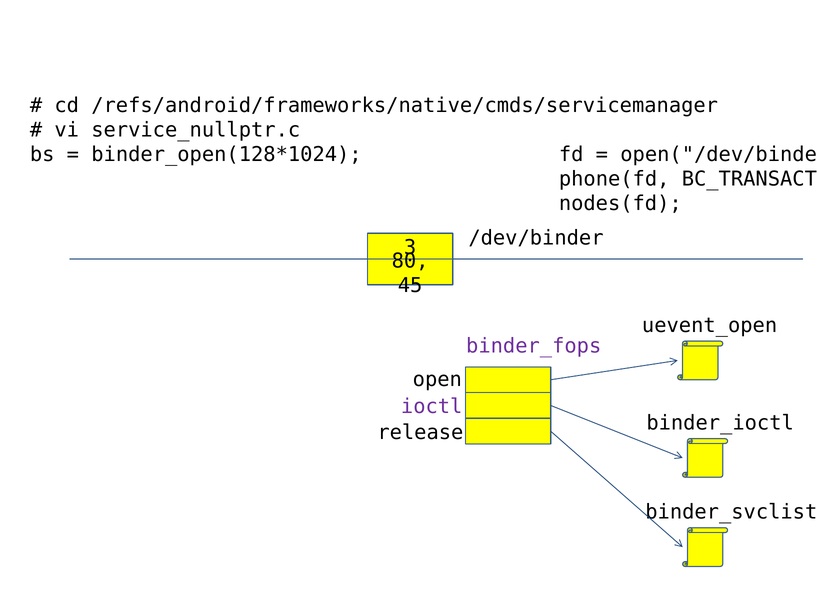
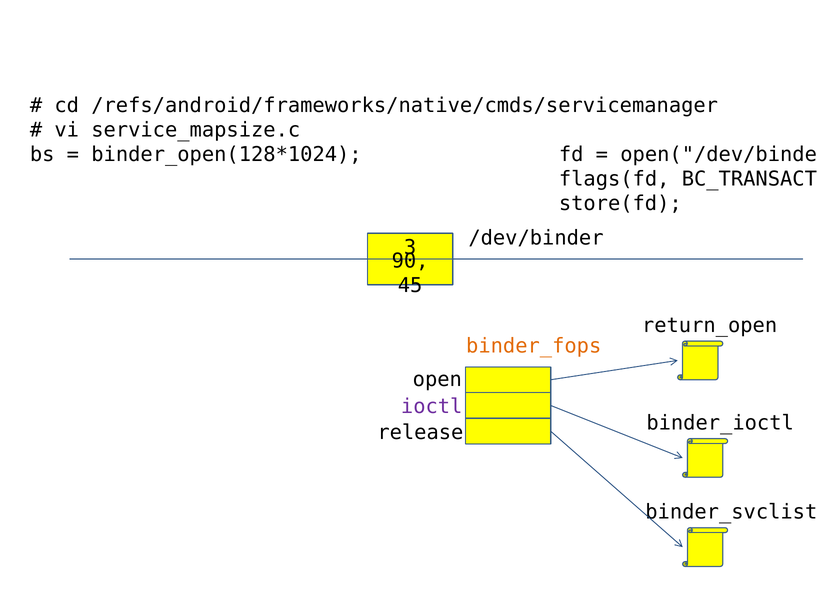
service_nullptr.c: service_nullptr.c -> service_mapsize.c (196, 130)
phone(fd: phone(fd -> flags(fd (614, 179)
nodes(fd: nodes(fd -> store(fd (620, 203)
80: 80 -> 90 (410, 261)
uevent_open: uevent_open -> return_open (710, 325)
binder_fops colour: purple -> orange (534, 346)
